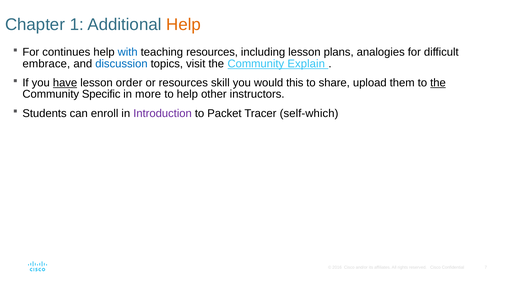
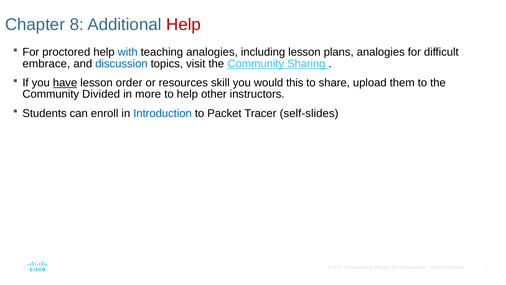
1: 1 -> 8 (77, 24)
Help colour: orange -> red (184, 24)
continues: continues -> proctored (66, 52)
teaching resources: resources -> analogies (212, 52)
Explain: Explain -> Sharing (306, 64)
the underline: present -> none (438, 83)
Specific: Specific -> Divided (101, 94)
Introduction colour: purple -> blue (163, 113)
self-which: self-which -> self-slides (309, 113)
